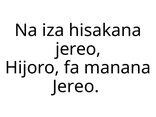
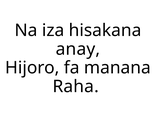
jereo: jereo -> anay (78, 49)
Jereo: Jereo -> Raha (76, 86)
